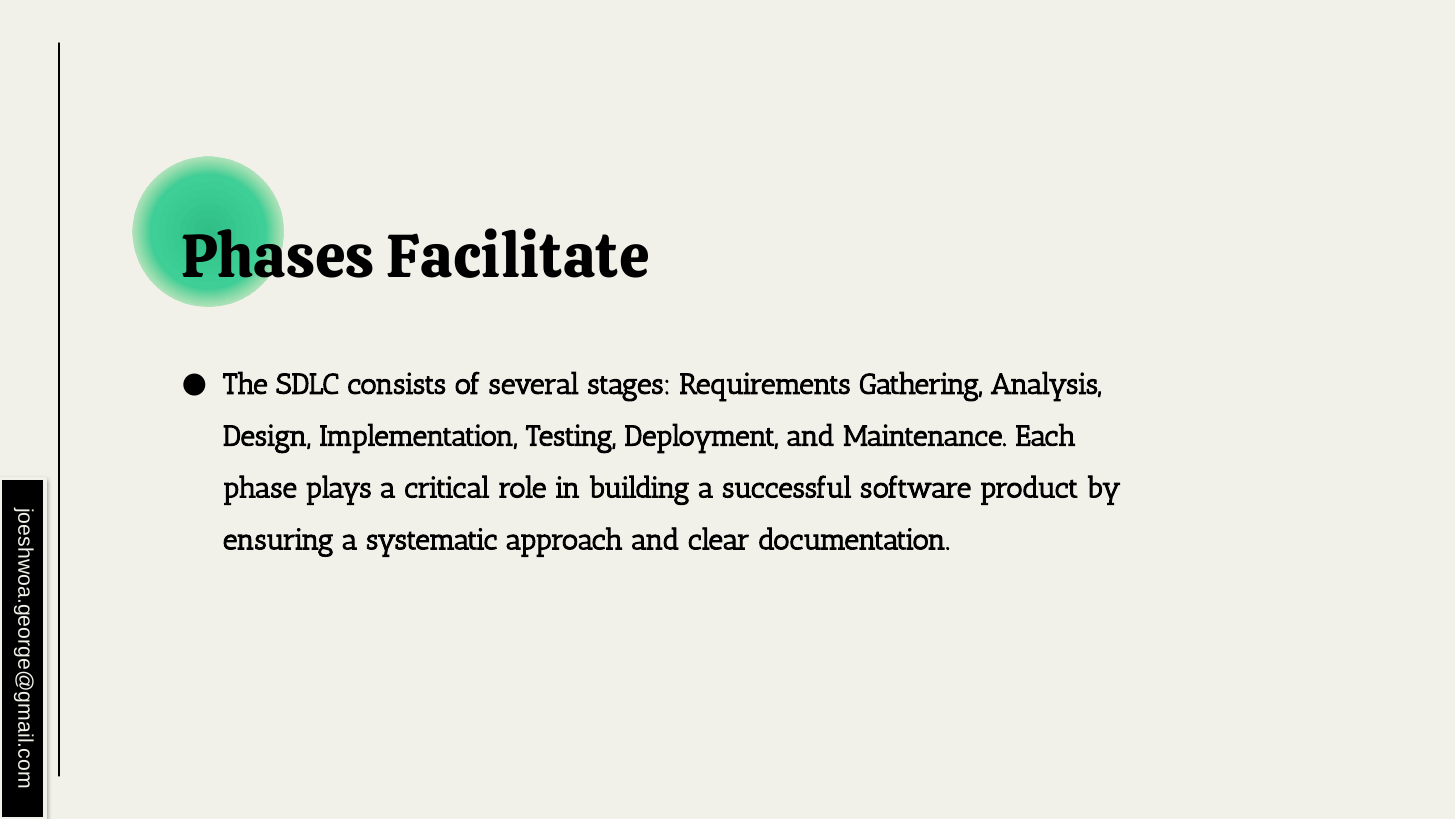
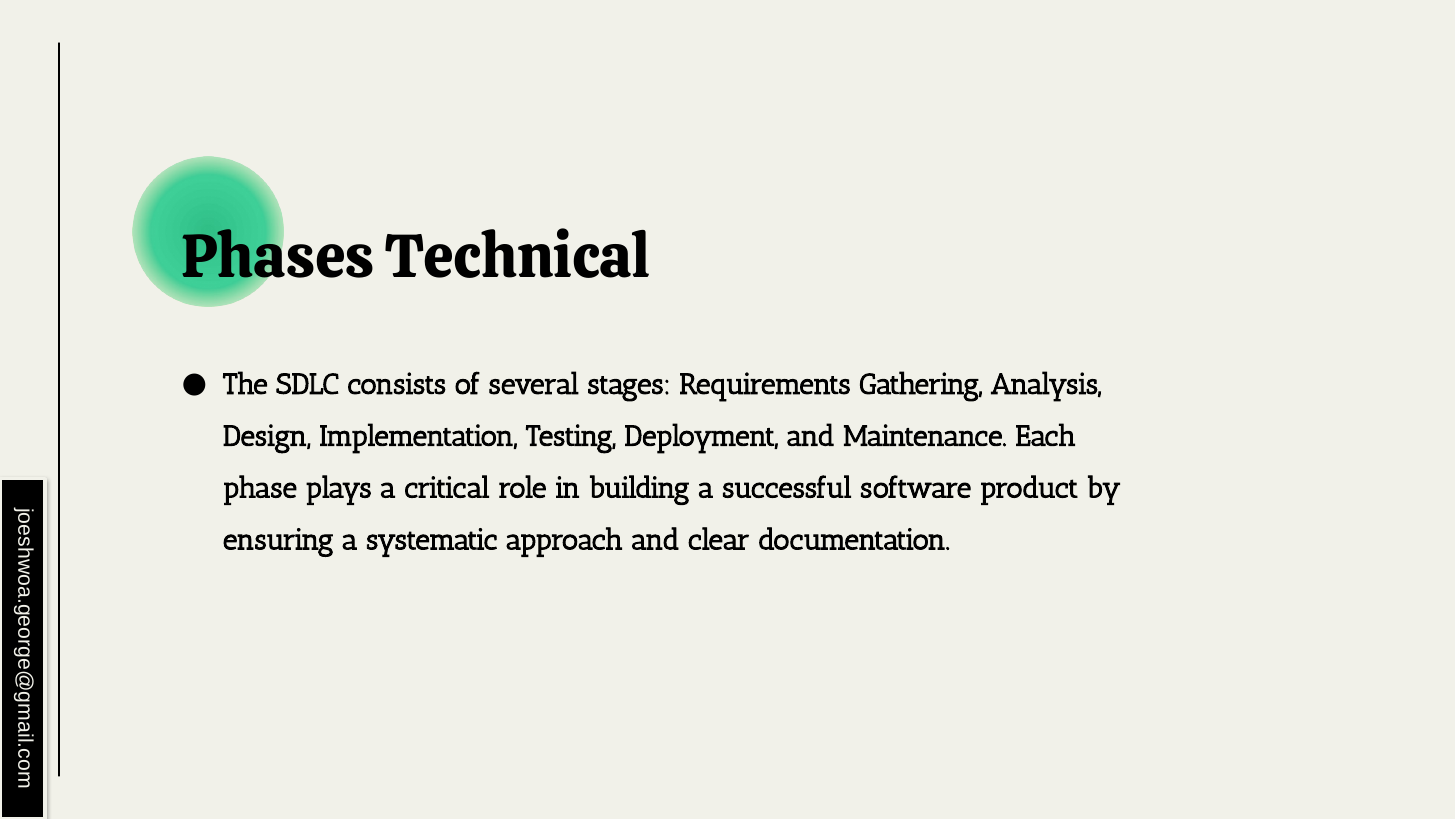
Facilitate: Facilitate -> Technical (518, 258)
